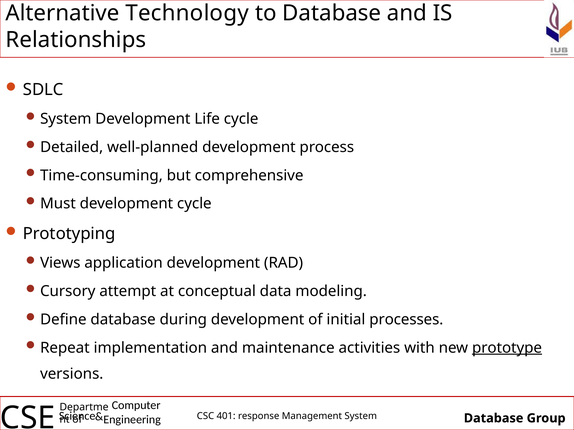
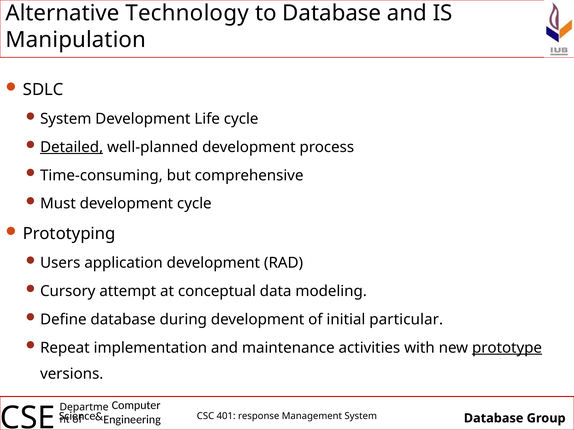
Relationships: Relationships -> Manipulation (76, 40)
Detailed underline: none -> present (72, 147)
Views: Views -> Users (60, 263)
processes: processes -> particular (406, 320)
